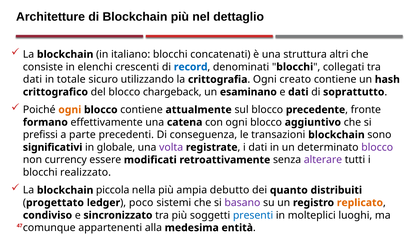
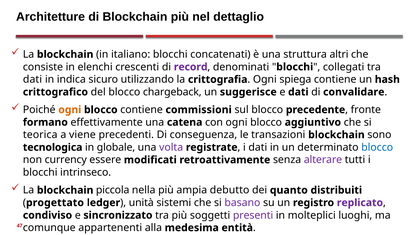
record colour: blue -> purple (191, 67)
totale: totale -> indica (71, 79)
creato: creato -> spiega (295, 79)
esaminano: esaminano -> suggerisce (248, 92)
soprattutto: soprattutto -> convalidare (354, 92)
attualmente: attualmente -> commissioni (199, 110)
prefissi: prefissi -> teorica (40, 135)
parte: parte -> viene (82, 135)
significativi: significativi -> tecnologica (53, 147)
blocco colour: purple -> blue (377, 147)
realizzato: realizzato -> intrinseco (86, 172)
poco: poco -> unità (141, 203)
replicato colour: orange -> purple (360, 203)
presenti colour: blue -> purple (253, 215)
